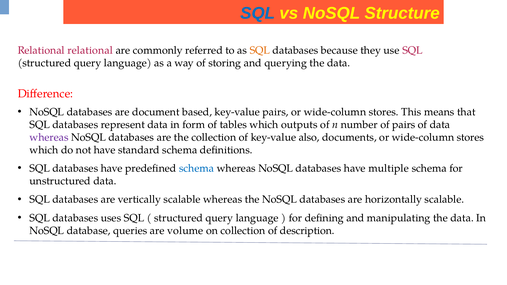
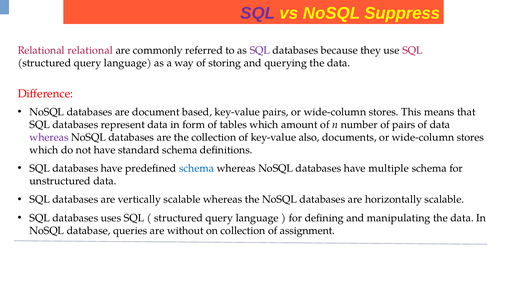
SQL colour: blue -> purple (258, 13)
Structure: Structure -> Suppress (402, 13)
SQL colour: orange -> purple (260, 50)
outputs: outputs -> amount (299, 125)
volume: volume -> without (185, 231)
description: description -> assignment (307, 231)
